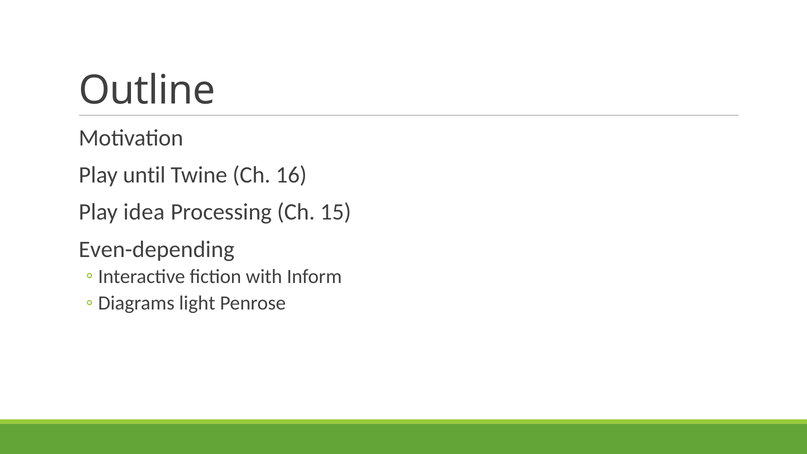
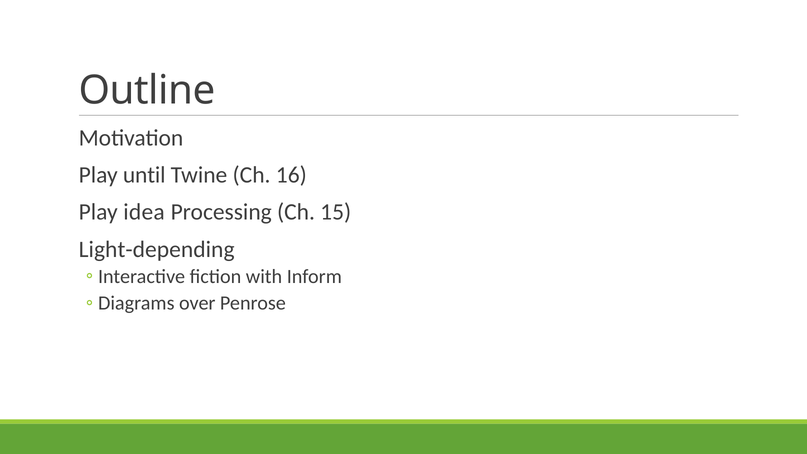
Even-depending: Even-depending -> Light-depending (157, 249)
light: light -> over (197, 303)
